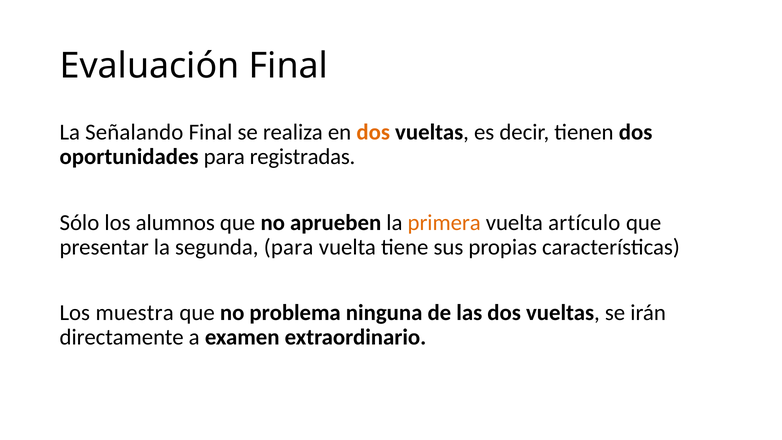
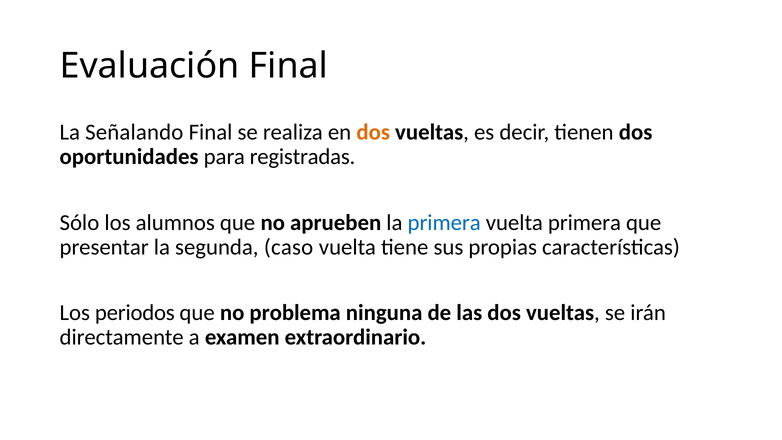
primera colour: orange -> blue (444, 222)
vuelta artículo: artículo -> primera (584, 222)
segunda para: para -> caso (289, 247)
muestra: muestra -> periodos (135, 313)
